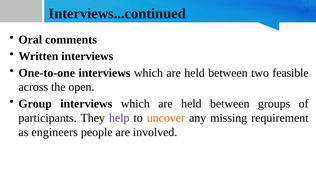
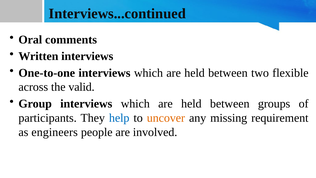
feasible: feasible -> flexible (290, 73)
open: open -> valid (82, 87)
help colour: purple -> blue (119, 118)
